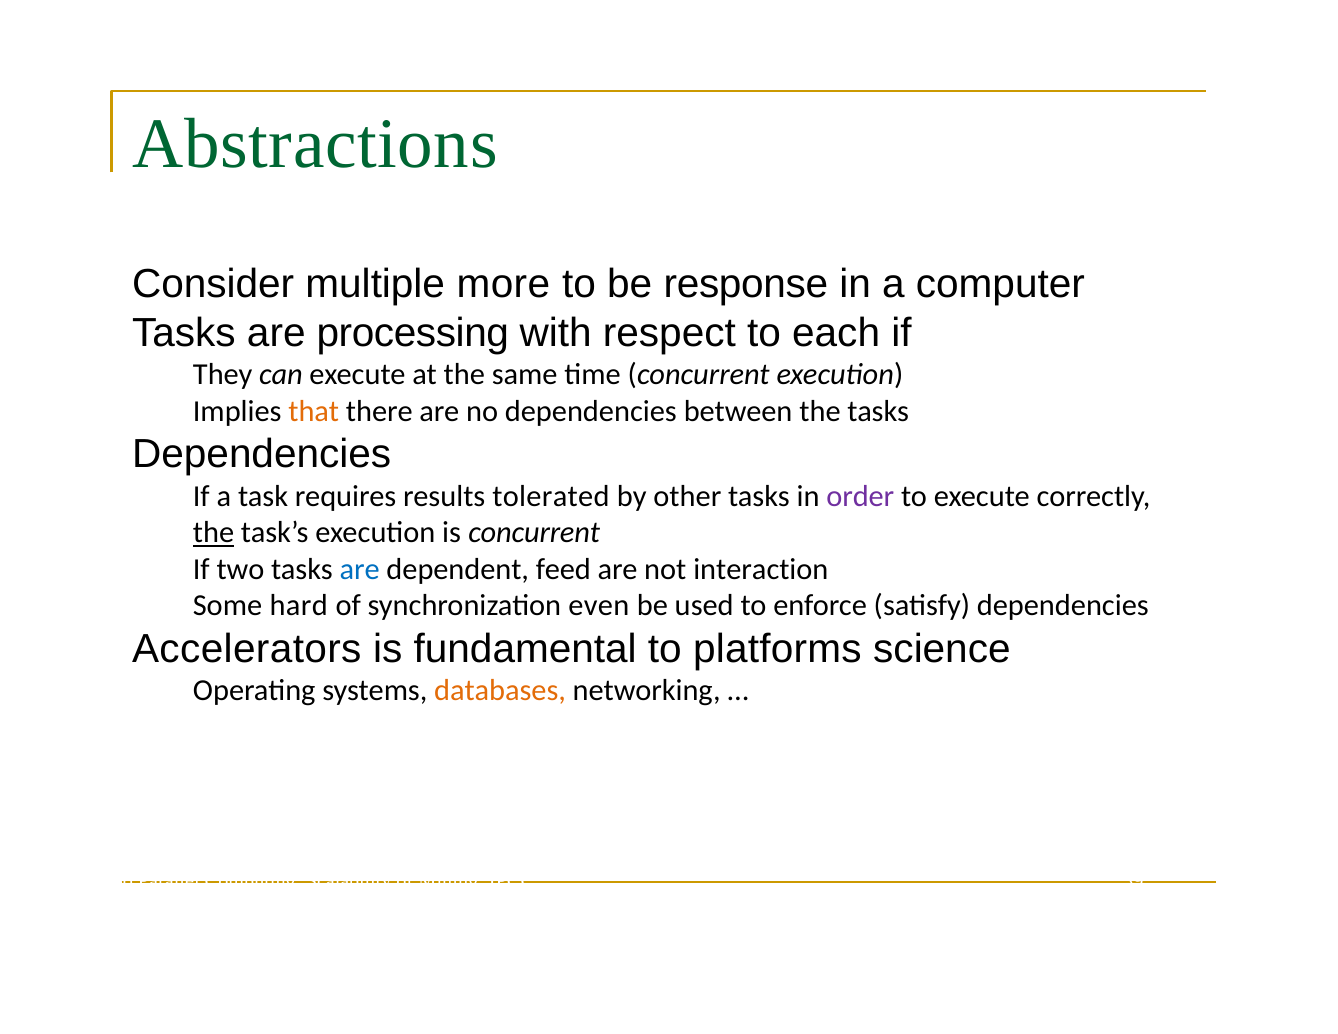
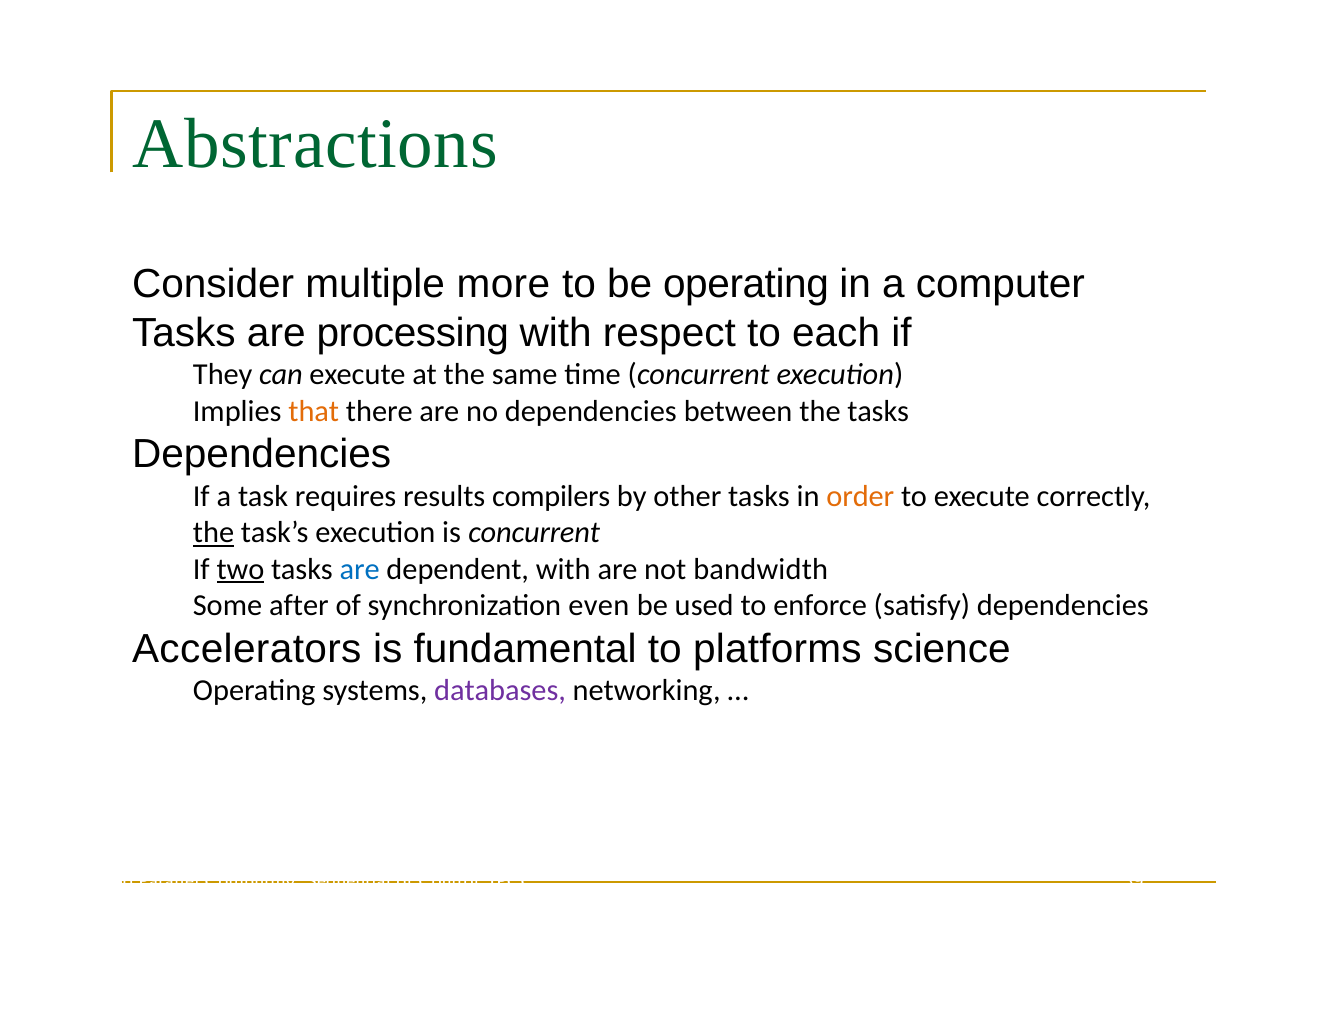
be response: response -> operating (746, 284)
tolerated: tolerated -> compilers (551, 496)
order colour: purple -> orange (860, 496)
two underline: none -> present (240, 569)
dependent feed: feed -> with (563, 569)
interaction: interaction -> bandwidth (761, 569)
hard: hard -> after (299, 606)
databases colour: orange -> purple (500, 691)
Scalability: Scalability -> Sequential (349, 881)
Mining: Mining -> Control (451, 881)
